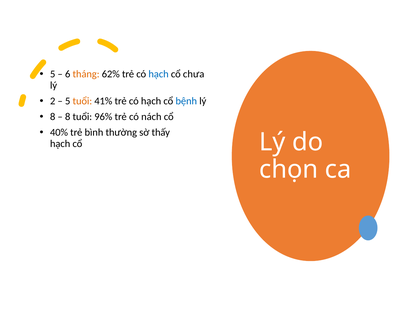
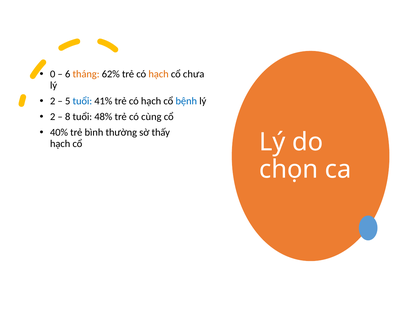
5: 5 -> 0 (53, 74)
hạch colour: blue -> orange (159, 74)
tuổi colour: orange -> blue (82, 101)
8: 8 -> 2 (53, 117)
96%: 96% -> 48% (103, 117)
nách: nách -> cùng (151, 117)
